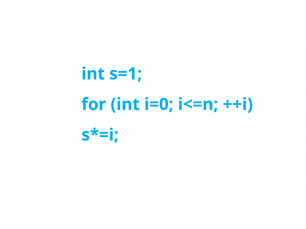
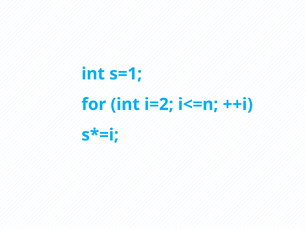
i=0: i=0 -> i=2 (159, 105)
